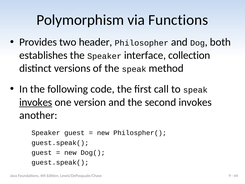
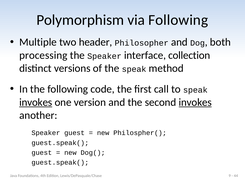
via Functions: Functions -> Following (178, 20)
Provides: Provides -> Multiple (38, 42)
establishes: establishes -> processing (43, 55)
invokes underline: none -> present (195, 102)
